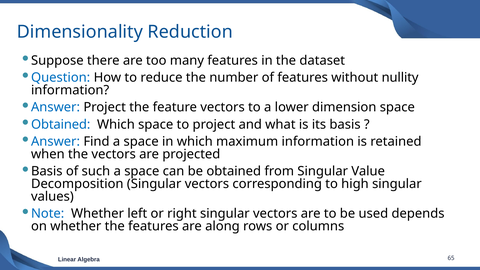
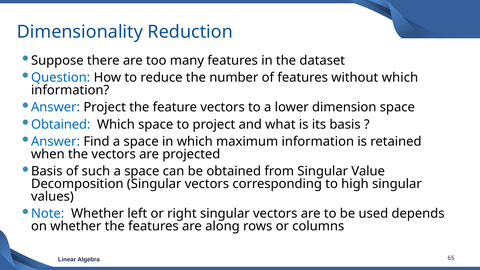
without nullity: nullity -> which (400, 78)
